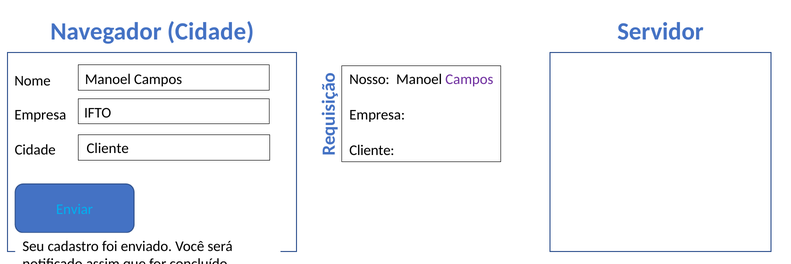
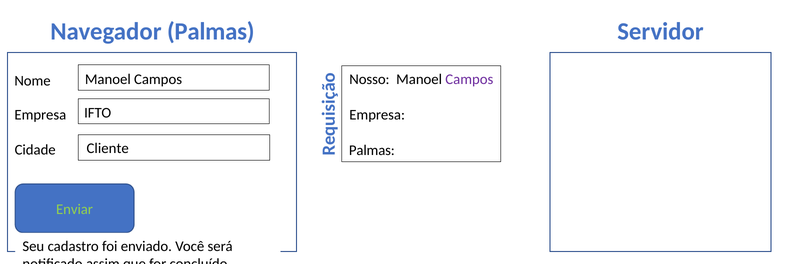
Navegador Cidade: Cidade -> Palmas (211, 31)
Cliente: Cliente -> Palmas (372, 150)
Enviar colour: light blue -> light green (75, 209)
